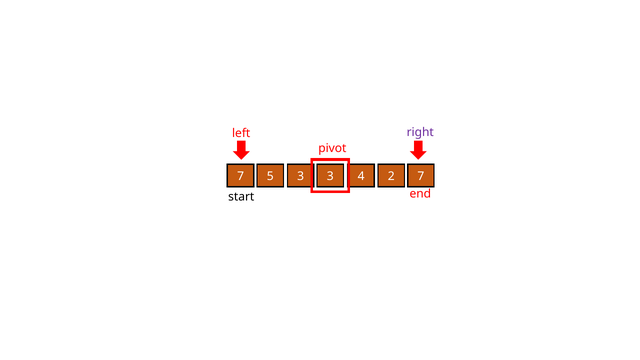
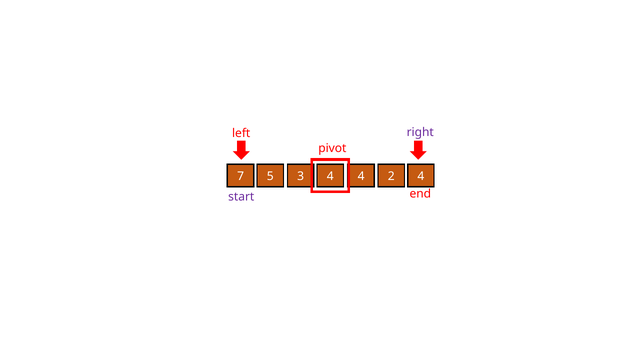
3 3: 3 -> 4 (330, 176)
2 7: 7 -> 4 (421, 176)
start colour: black -> purple (241, 197)
